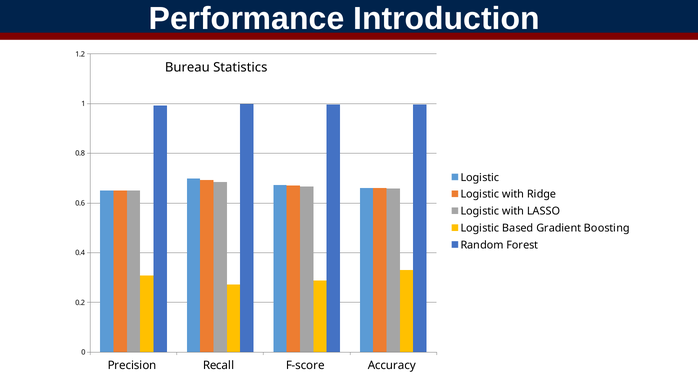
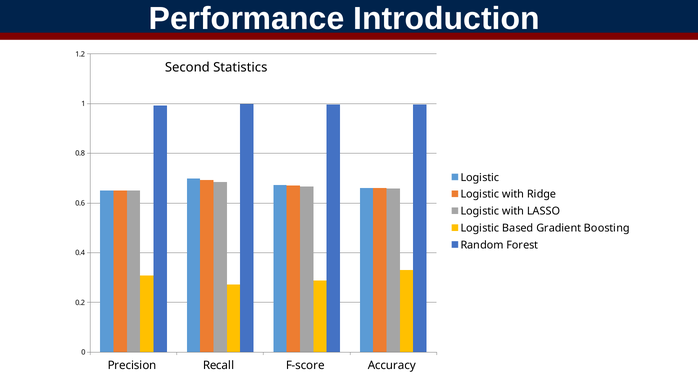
Bureau: Bureau -> Second (187, 68)
